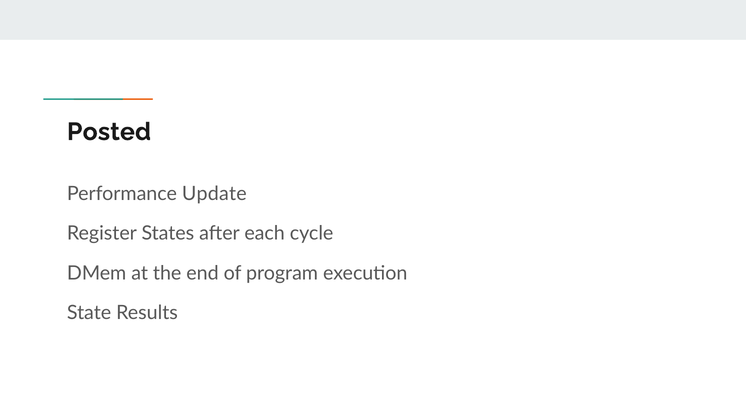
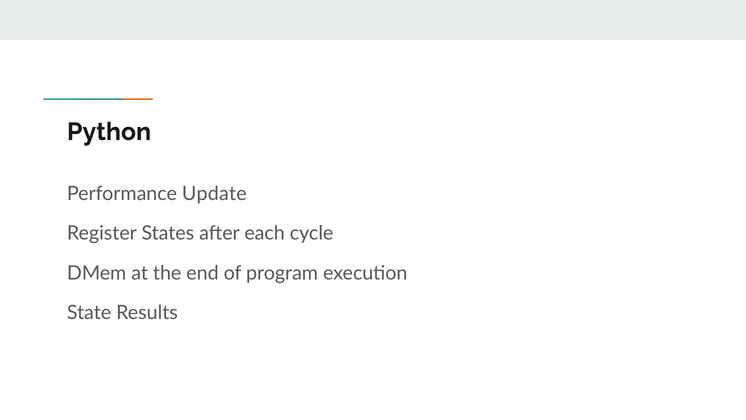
Posted: Posted -> Python (109, 132)
